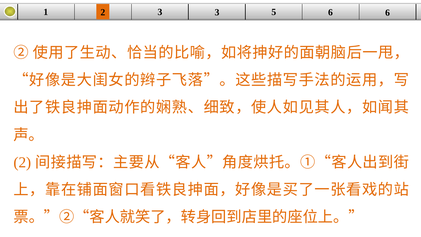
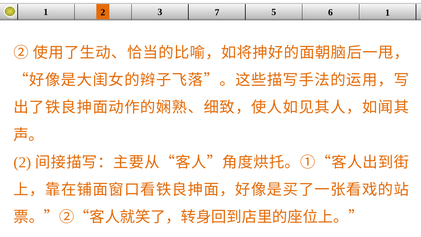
3 3: 3 -> 7 (217, 12)
6 6: 6 -> 1 (388, 13)
